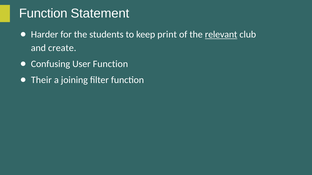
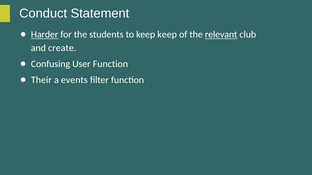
Function: Function -> Conduct (43, 13)
Harder underline: none -> present (45, 35)
keep print: print -> keep (167, 35)
joining: joining -> events (74, 80)
